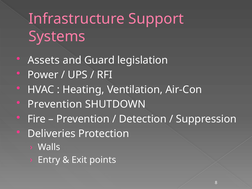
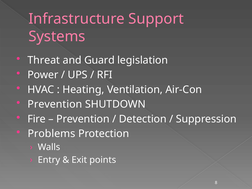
Assets: Assets -> Threat (44, 60)
Deliveries: Deliveries -> Problems (51, 134)
